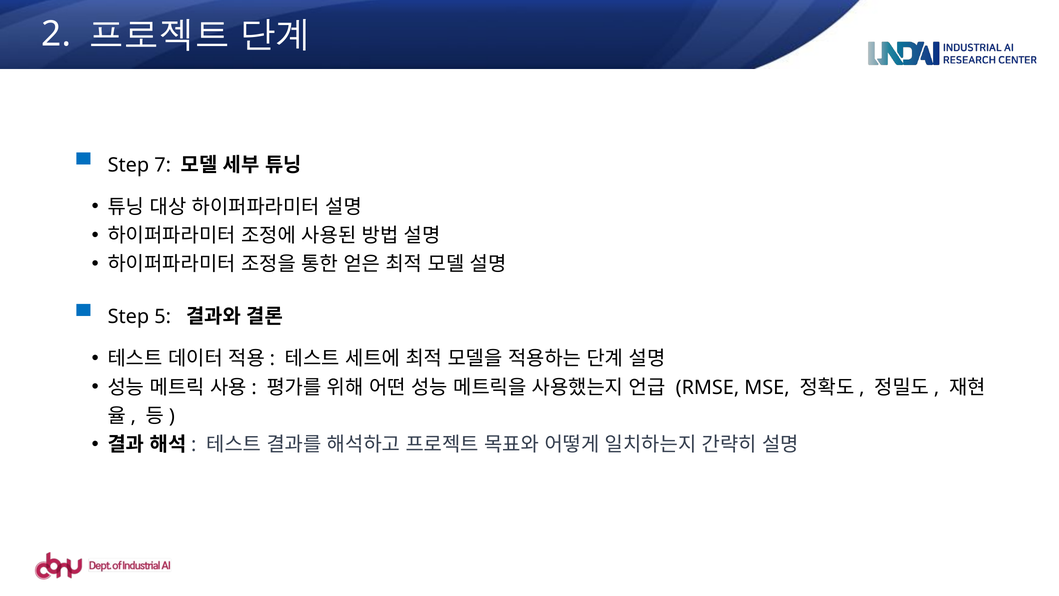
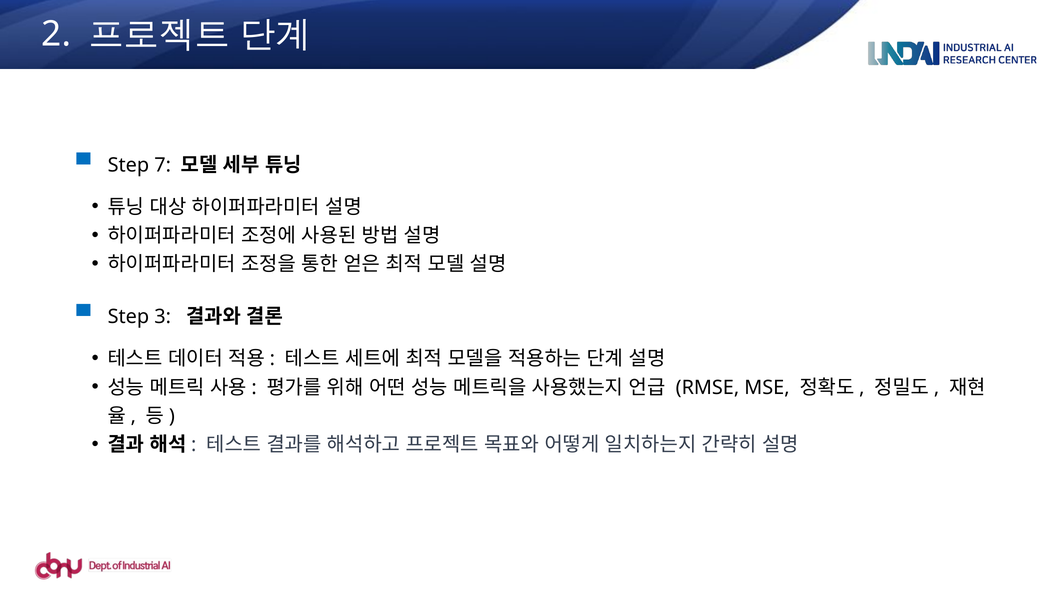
5: 5 -> 3 (163, 317)
